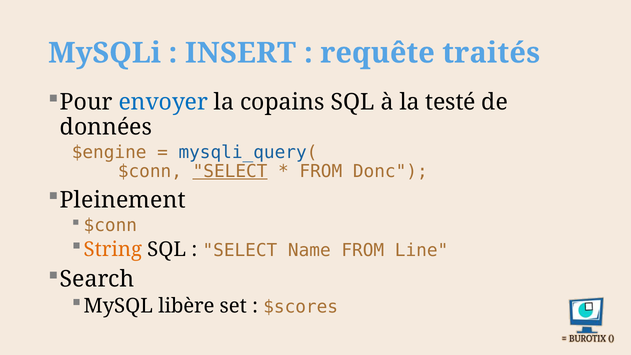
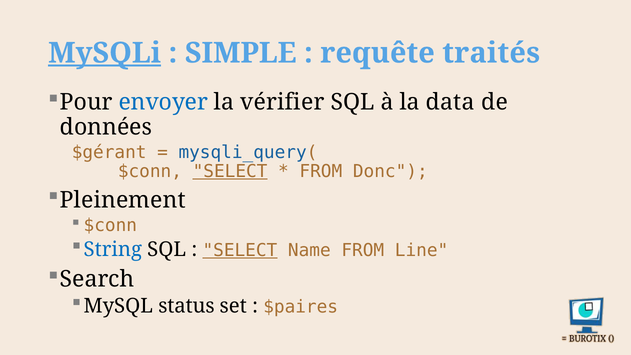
MySQLi underline: none -> present (105, 53)
INSERT: INSERT -> SIMPLE (241, 53)
copains: copains -> vérifier (282, 102)
testé: testé -> data (450, 102)
$engine: $engine -> $gérant (109, 152)
String colour: orange -> blue (113, 249)
SELECT underline: none -> present (240, 250)
libère: libère -> status (186, 306)
$scores: $scores -> $paires (301, 307)
